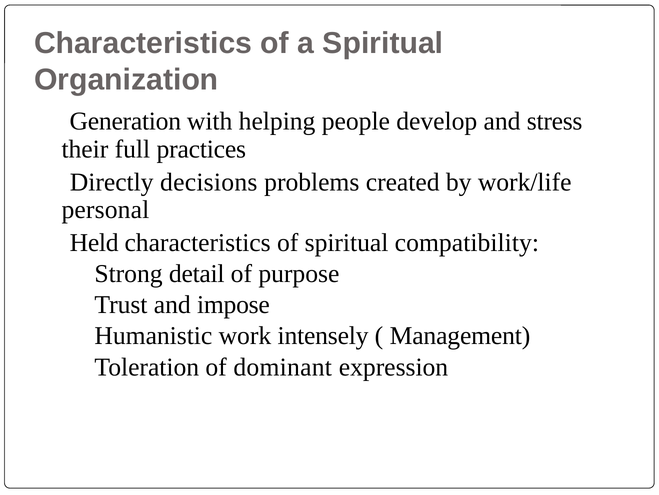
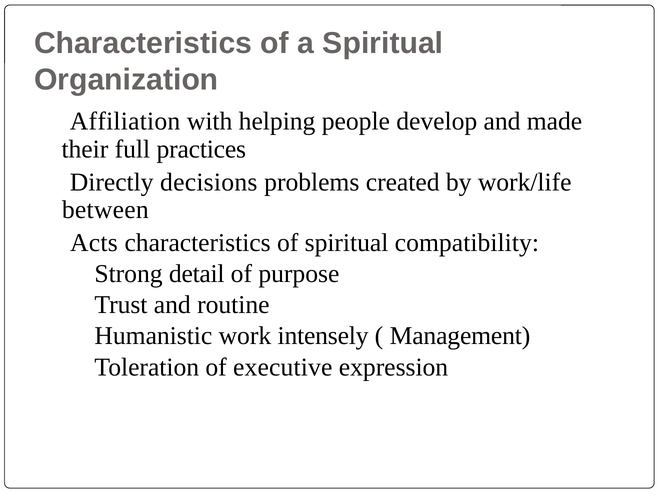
Generation: Generation -> Affiliation (125, 121)
stress: stress -> made (555, 121)
personal: personal -> between (105, 209)
Held: Held -> Acts (94, 242)
impose: impose -> routine (233, 304)
dominant: dominant -> executive (283, 367)
